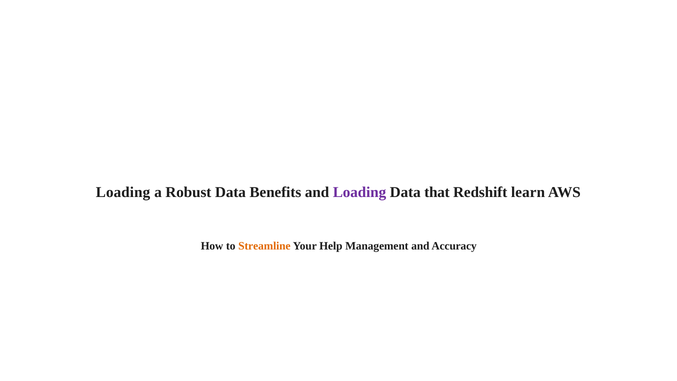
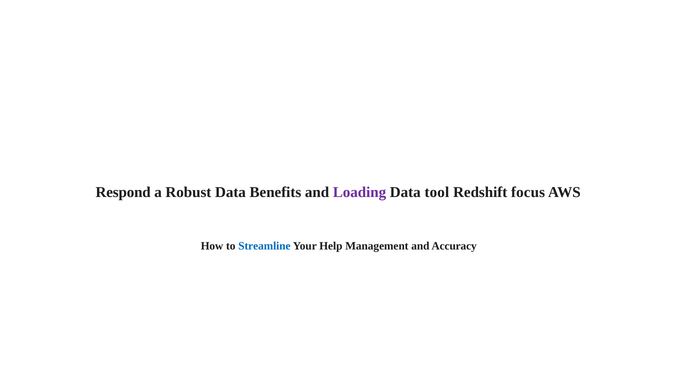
Loading: Loading -> Respond (123, 192)
that: that -> tool (437, 192)
learn: learn -> focus (528, 192)
Streamline colour: orange -> blue (264, 246)
